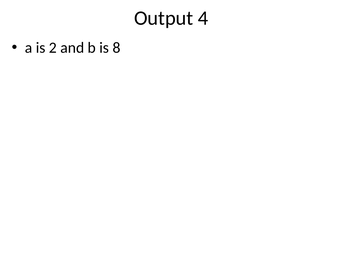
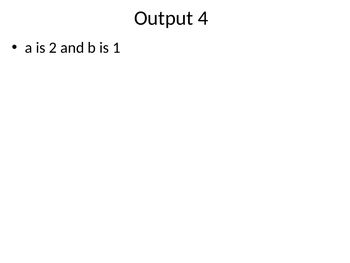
8: 8 -> 1 (116, 48)
